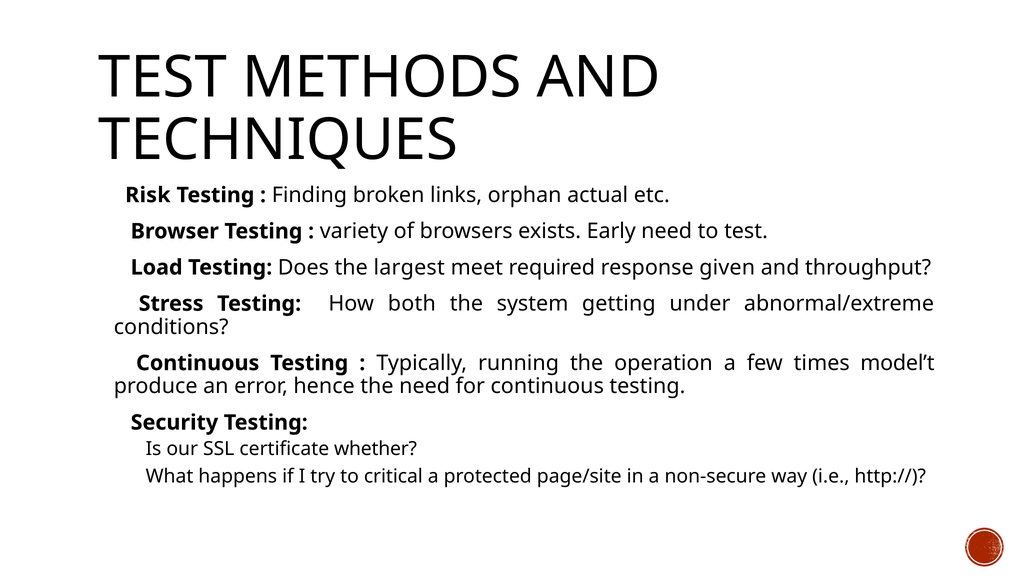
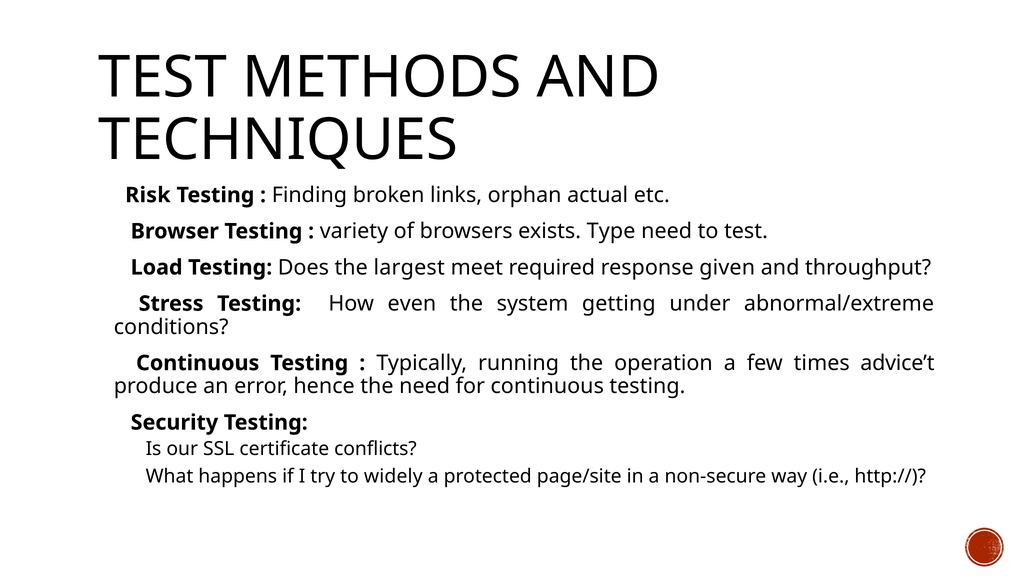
Early: Early -> Type (611, 231)
both: both -> even (412, 303)
model’t: model’t -> advice’t (897, 363)
whether: whether -> conflicts (375, 449)
critical: critical -> widely (393, 476)
